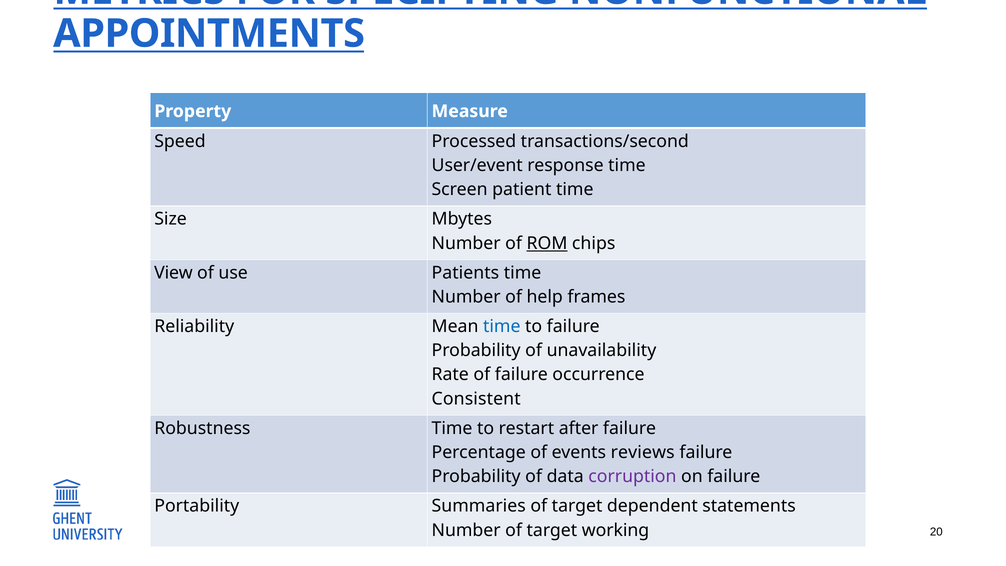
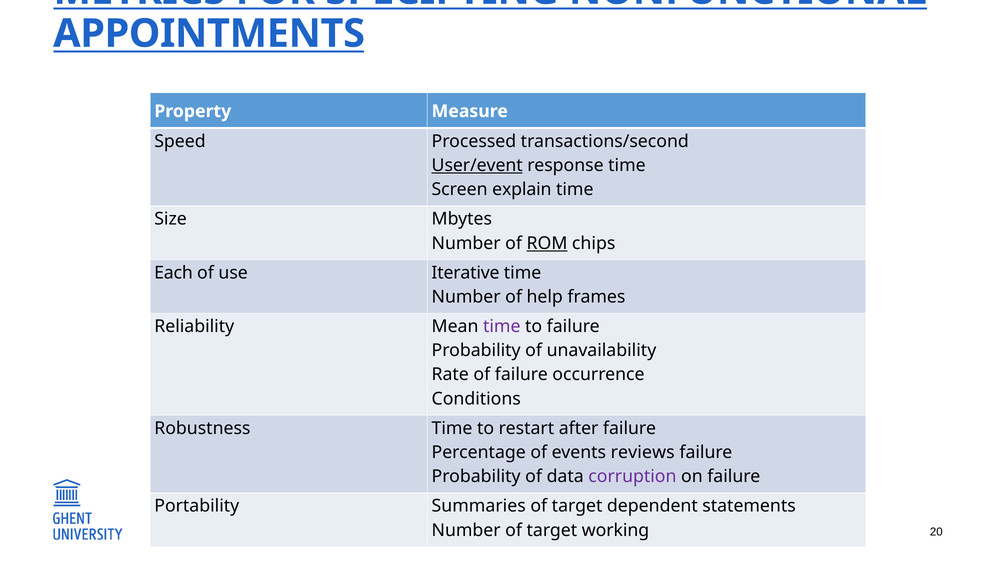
User/event underline: none -> present (477, 165)
patient: patient -> explain (522, 190)
View: View -> Each (173, 273)
Patients: Patients -> Iterative (466, 273)
time colour: blue -> purple (502, 326)
Consistent: Consistent -> Conditions (476, 399)
